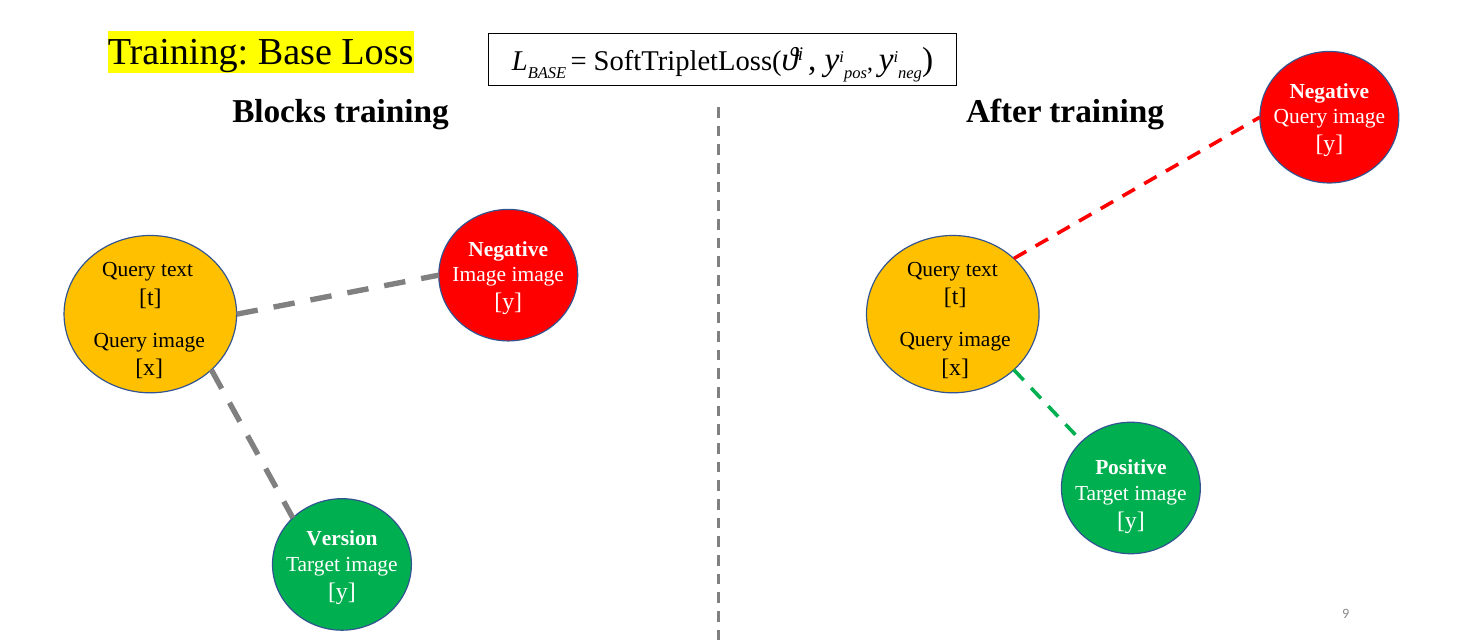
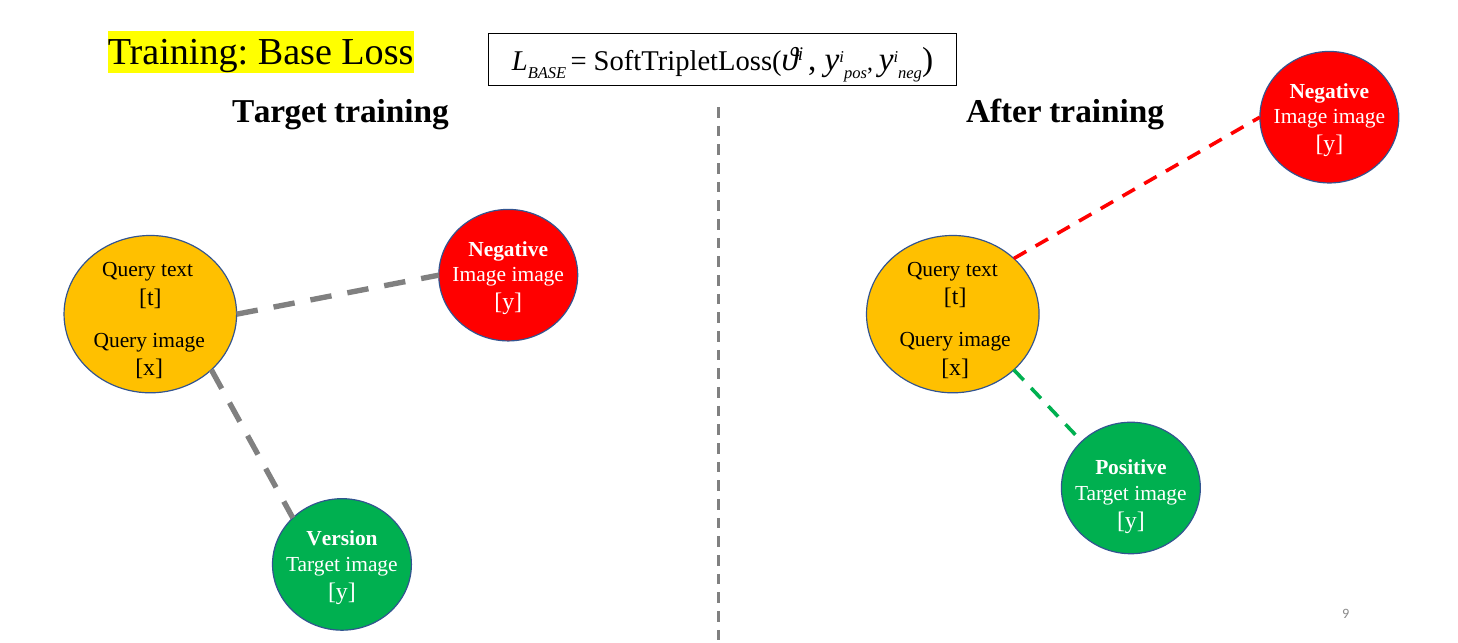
Blocks: Blocks -> Target (279, 111)
Query: Query -> Image (1300, 117)
